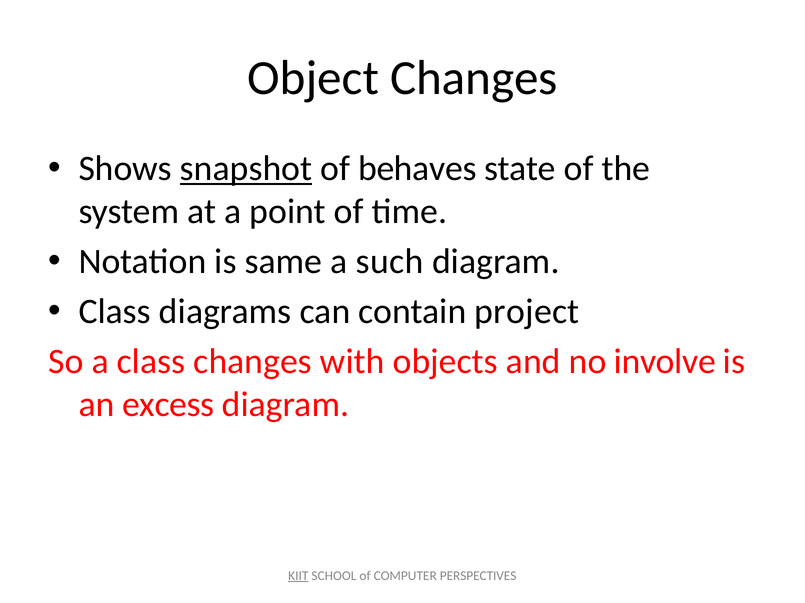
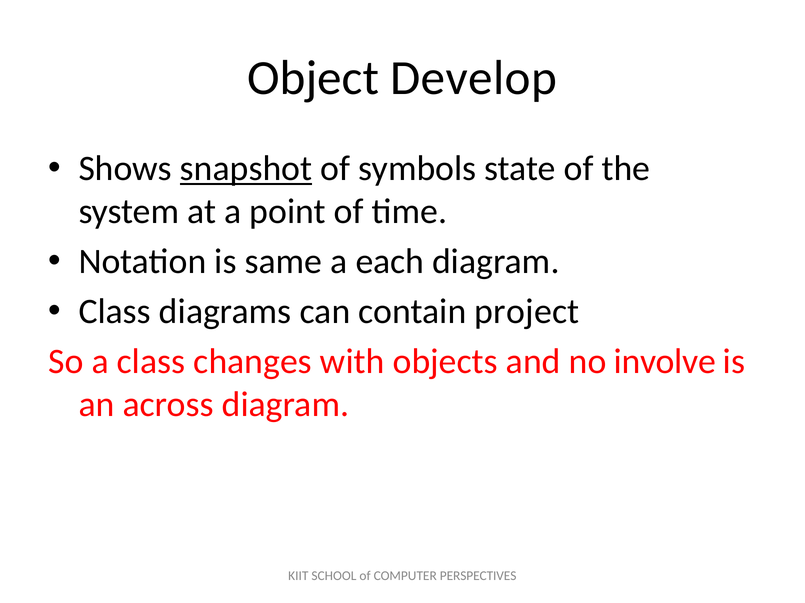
Object Changes: Changes -> Develop (474, 78)
behaves: behaves -> symbols (417, 169)
such: such -> each (390, 262)
excess: excess -> across (168, 405)
KIIT underline: present -> none (298, 576)
